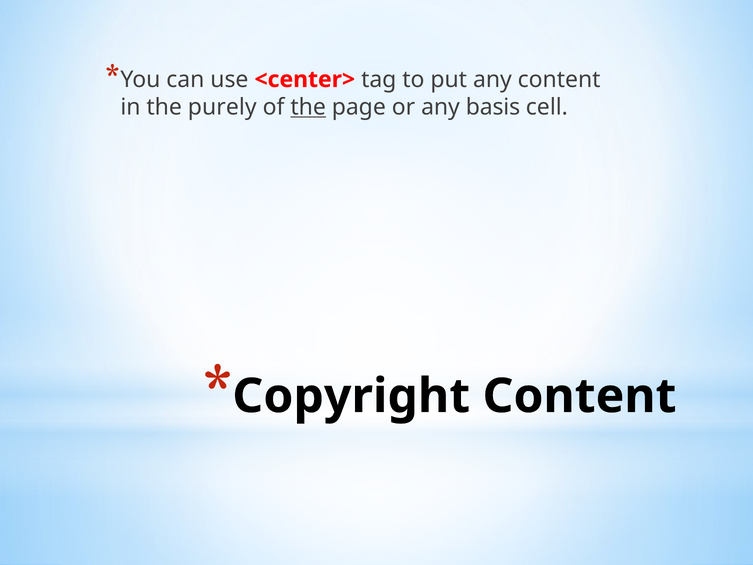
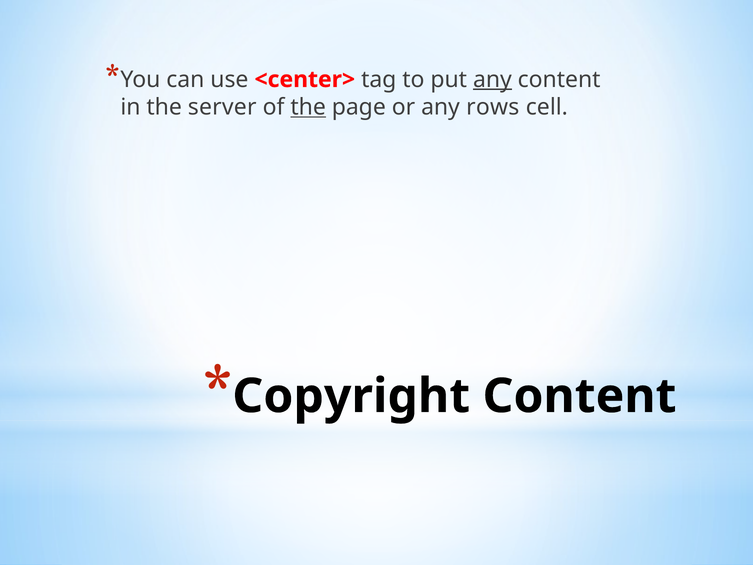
any underline: none -> present (492, 79)
purely: purely -> server (222, 107)
basis: basis -> rows (493, 107)
